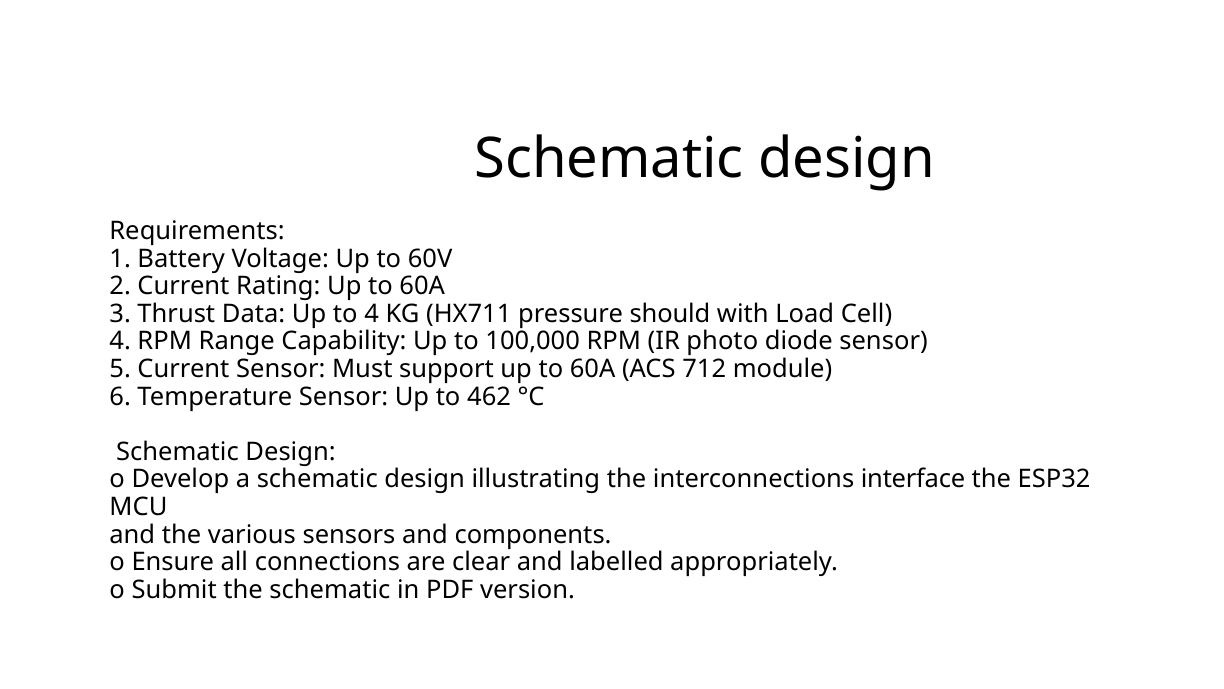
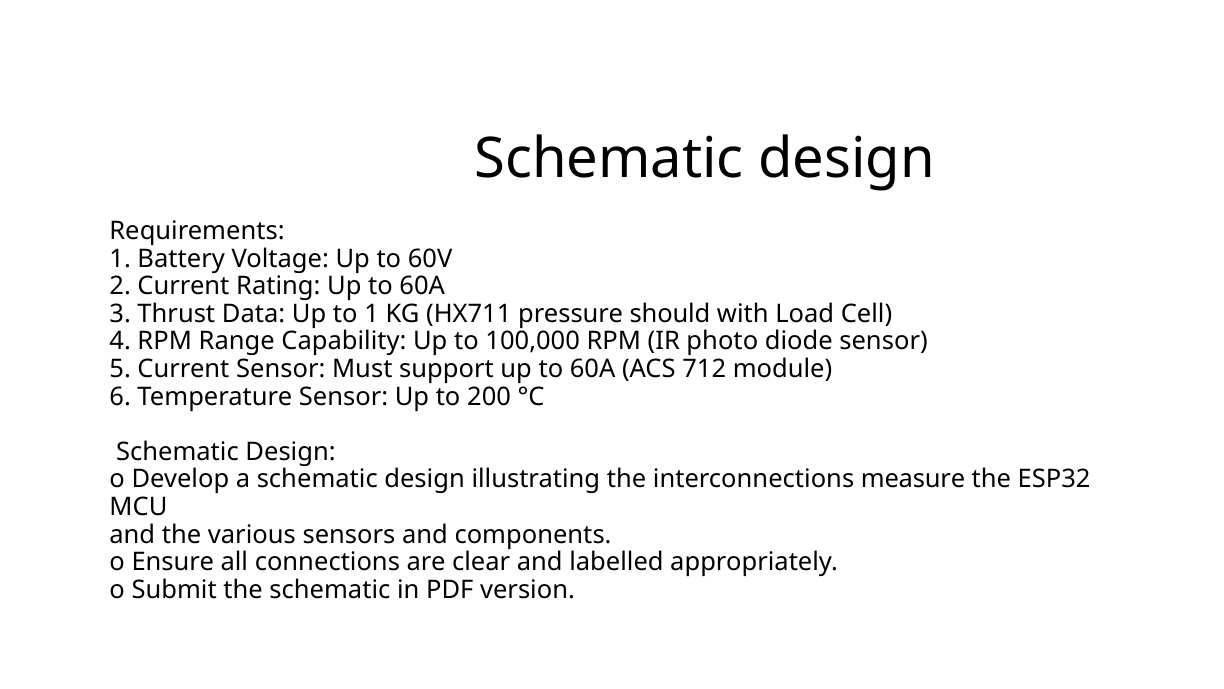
to 4: 4 -> 1 (372, 314)
462: 462 -> 200 (489, 396)
interface: interface -> measure (913, 479)
